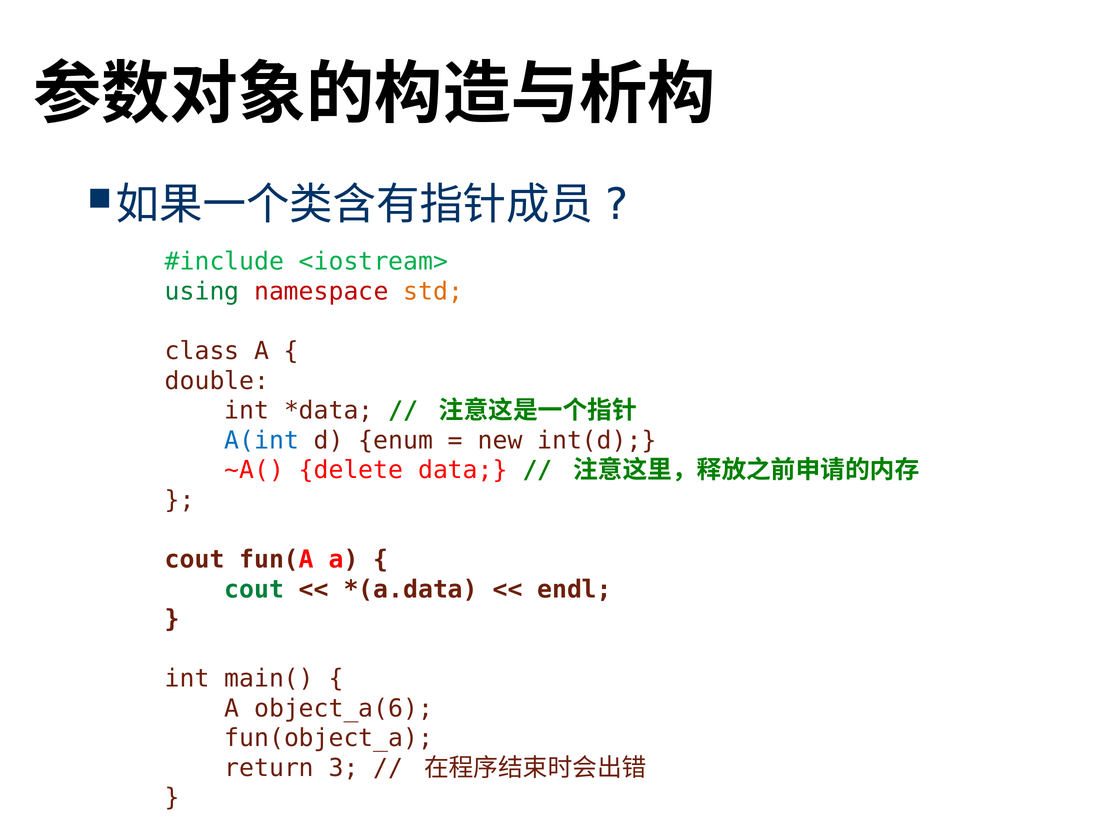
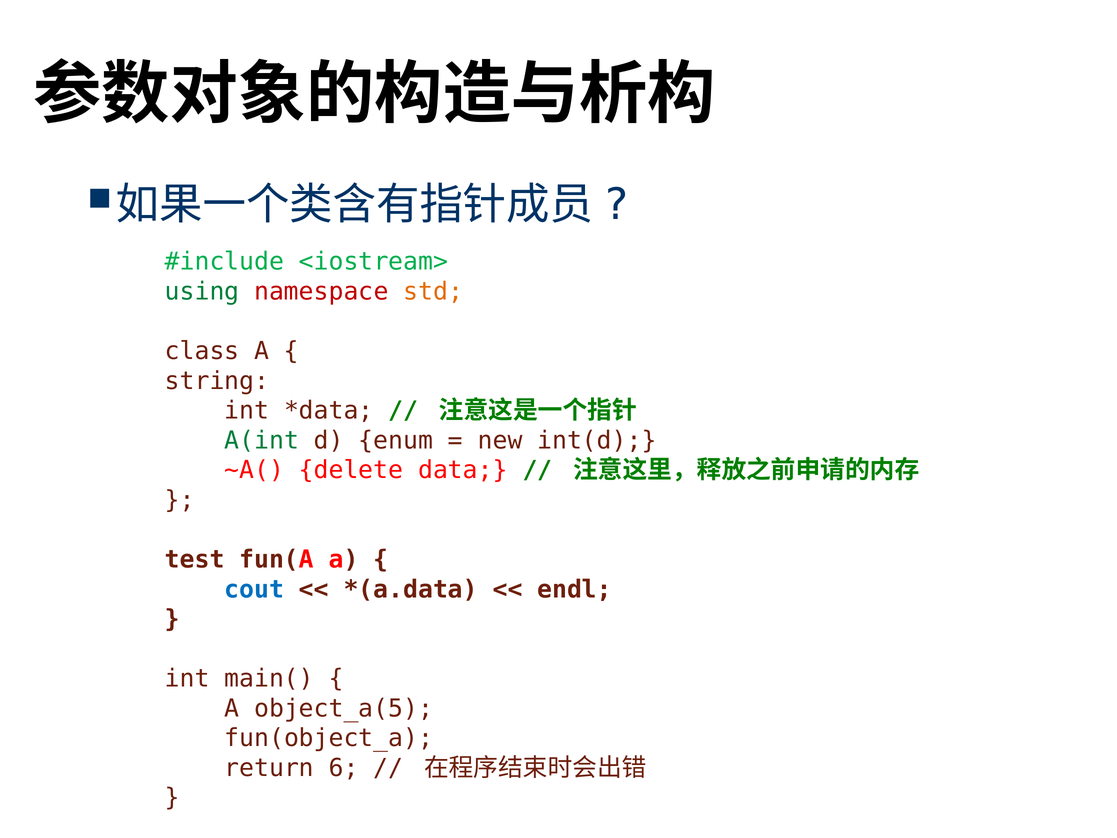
double: double -> string (217, 381)
A(int colour: blue -> green (262, 440)
cout: cout -> test (195, 559)
cout colour: green -> blue (254, 589)
object_a(6: object_a(6 -> object_a(5 (344, 708)
3: 3 -> 6 (344, 768)
